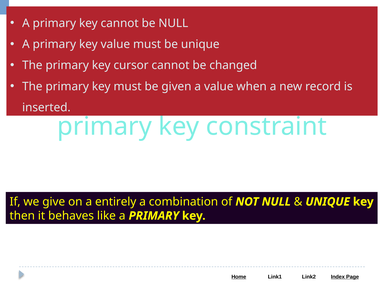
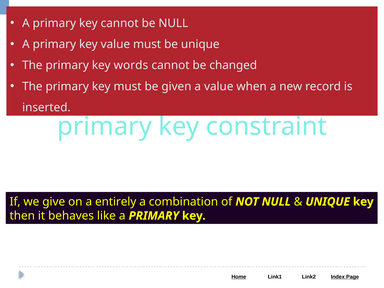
cursor: cursor -> words (131, 65)
